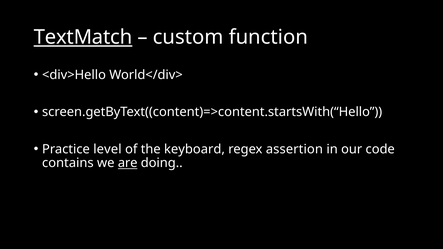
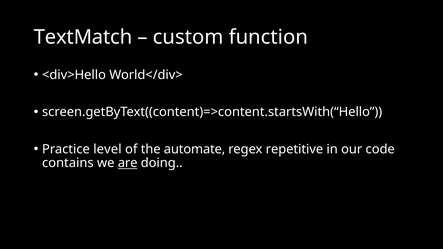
TextMatch underline: present -> none (83, 37)
keyboard: keyboard -> automate (195, 149)
assertion: assertion -> repetitive (294, 149)
